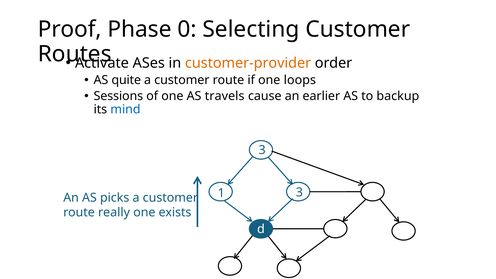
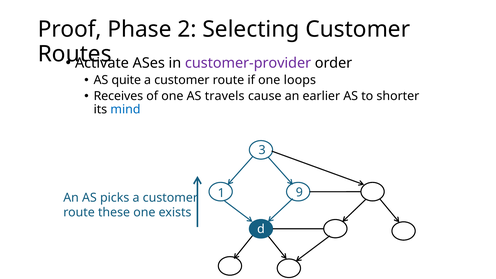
Phase 0: 0 -> 2 (187, 29)
customer-provider colour: orange -> purple (248, 63)
Sessions: Sessions -> Receives (118, 96)
backup: backup -> shorter (398, 96)
1 3: 3 -> 9 (299, 193)
really: really -> these (114, 212)
